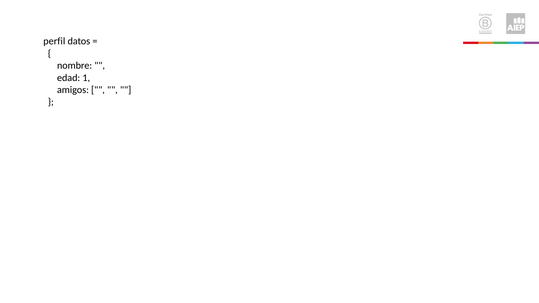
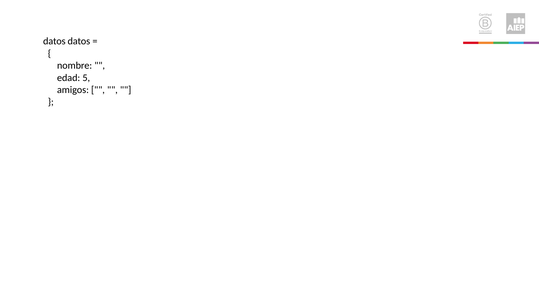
perfil: perfil -> datos (54, 41)
1: 1 -> 5 (86, 78)
